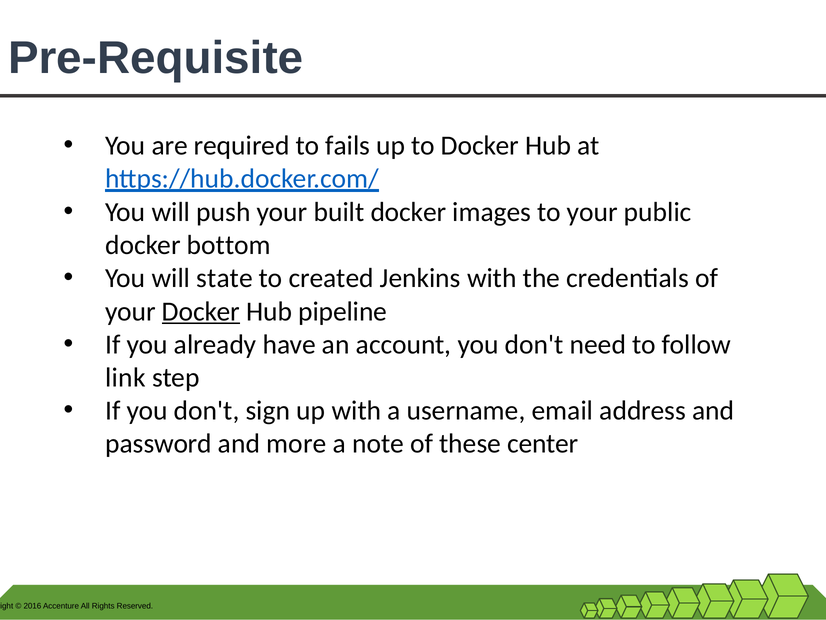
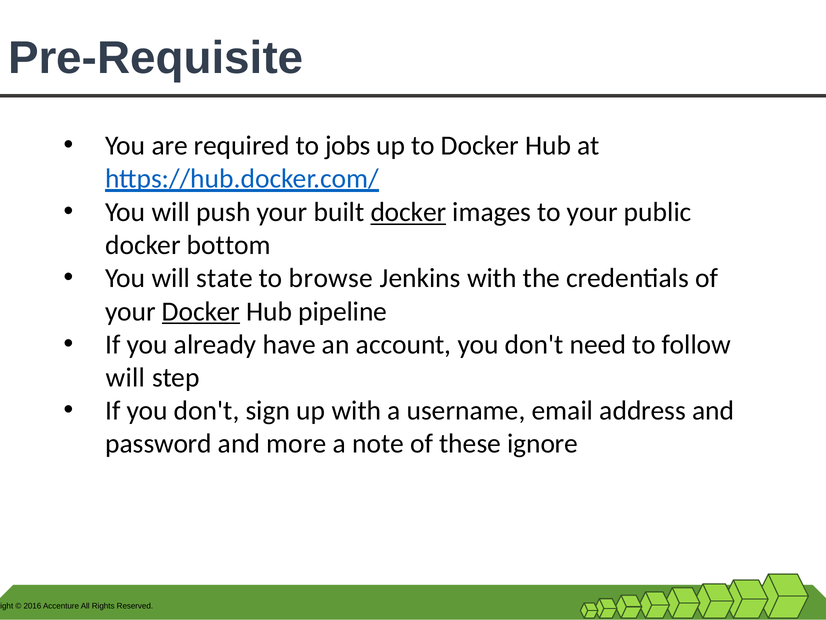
fails: fails -> jobs (348, 145)
docker underline: none -> present (408, 212)
created: created -> browse (331, 278)
link: link -> will (125, 377)
center: center -> ignore (543, 443)
